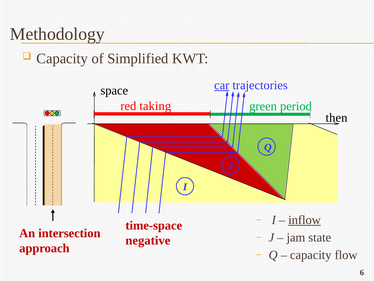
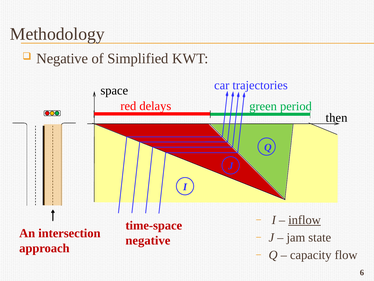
Capacity: Capacity -> Negative (62, 58)
car underline: present -> none (222, 85)
taking: taking -> delays (155, 106)
